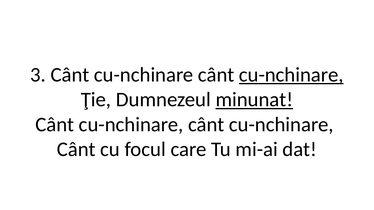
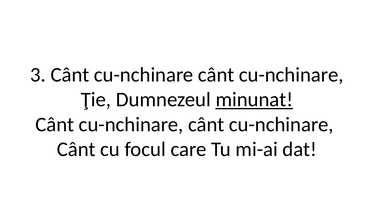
cu-nchinare underline: present -> none (291, 75)
